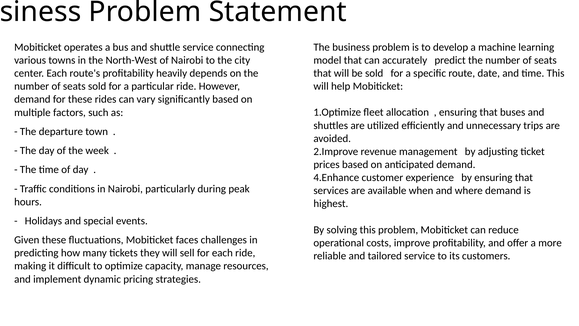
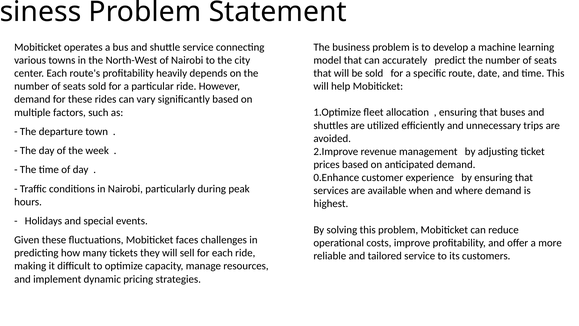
4.Enhance: 4.Enhance -> 0.Enhance (336, 177)
